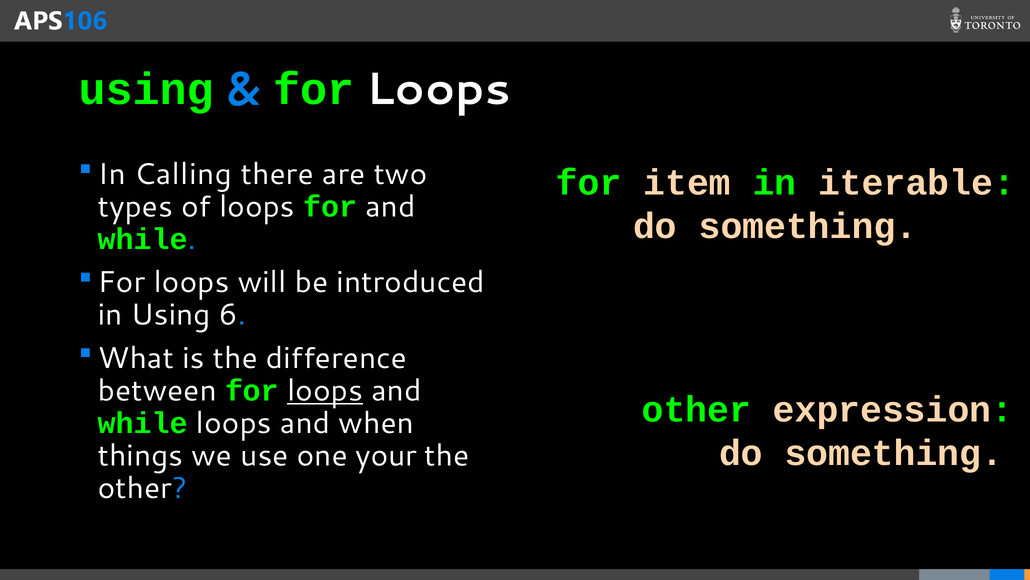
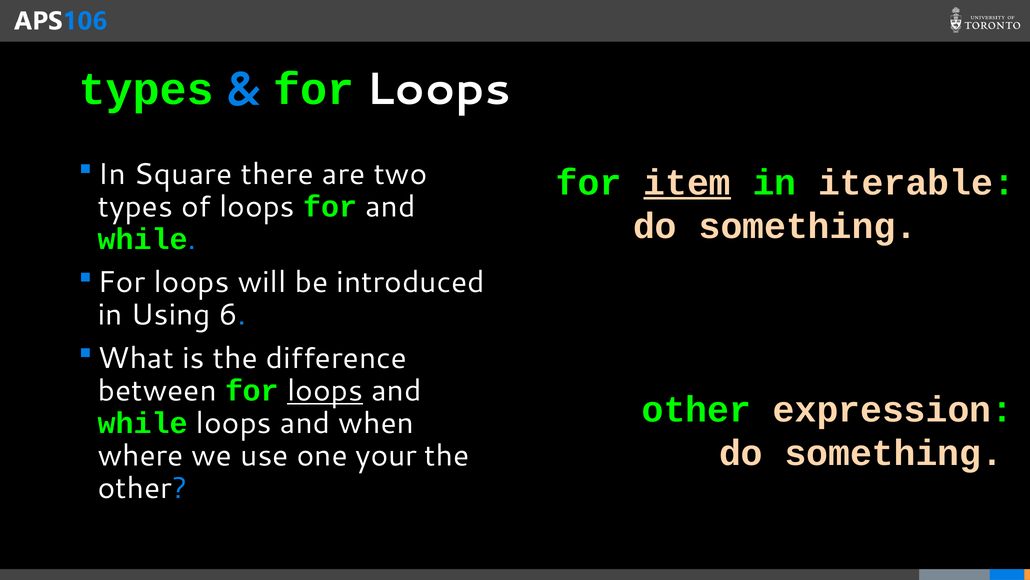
using: using -> types (146, 89)
Calling: Calling -> Square (183, 174)
item underline: none -> present (687, 182)
things: things -> where (141, 455)
